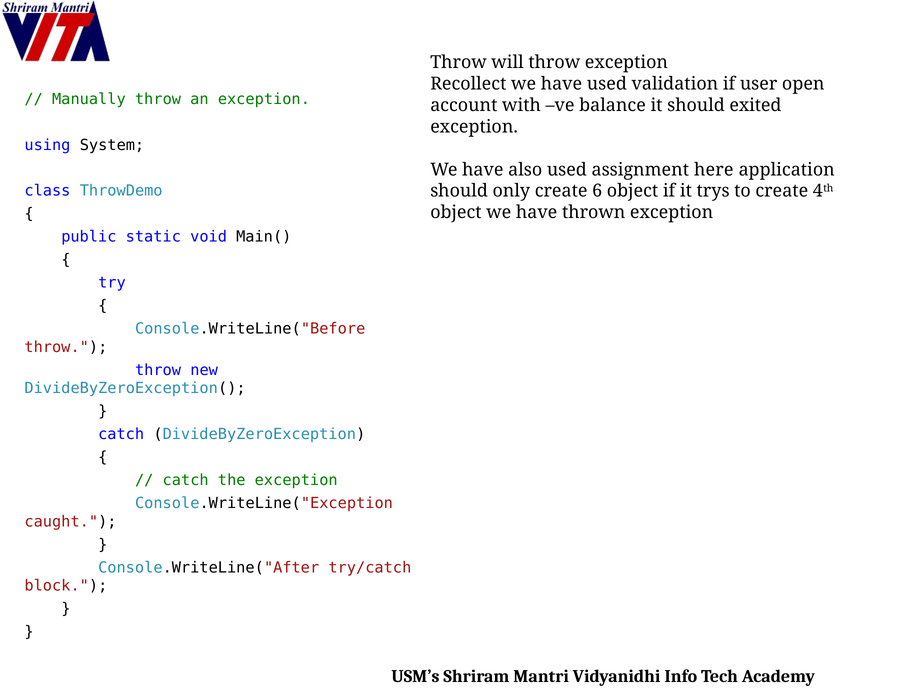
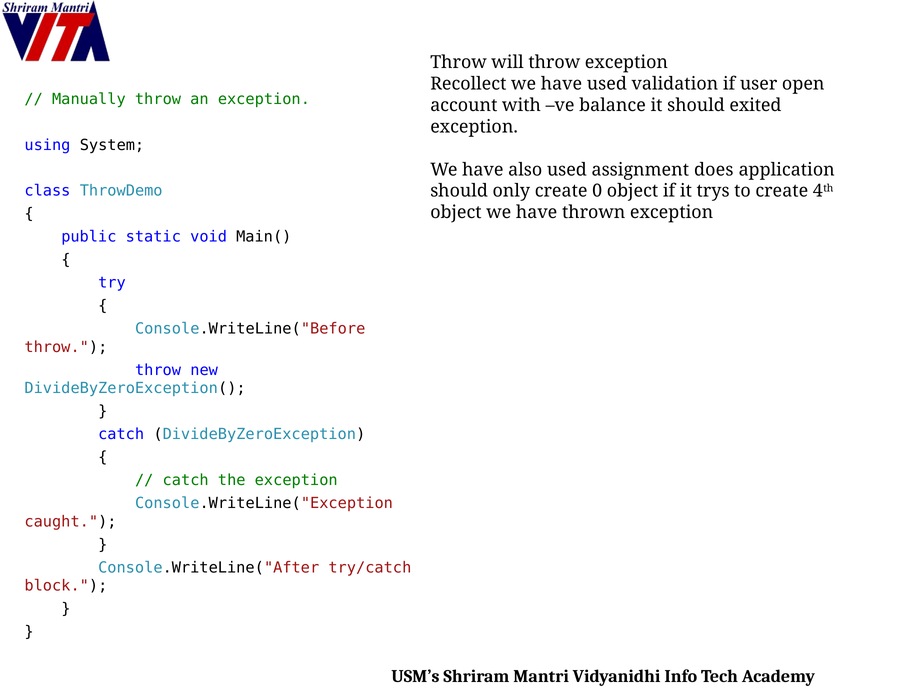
here: here -> does (714, 170)
6: 6 -> 0 (597, 191)
